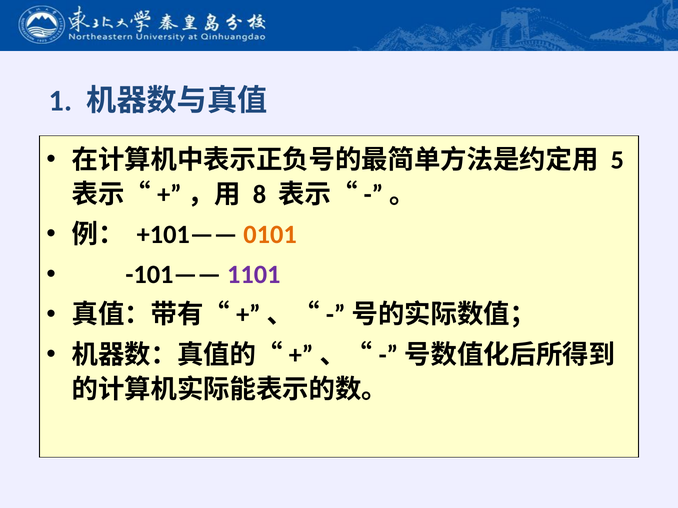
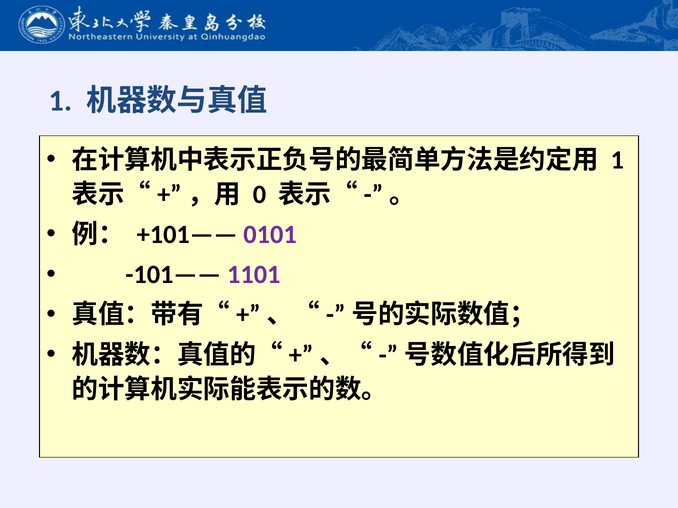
5: 5 -> 1 (617, 160)
8: 8 -> 0 (260, 195)
0101 colour: orange -> purple (270, 235)
